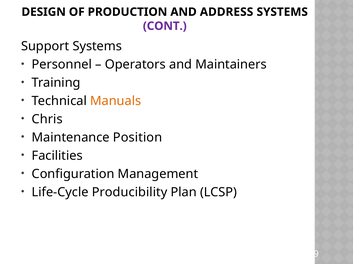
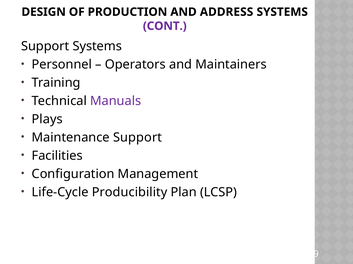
Manuals colour: orange -> purple (116, 101)
Chris: Chris -> Plays (47, 120)
Maintenance Position: Position -> Support (138, 138)
